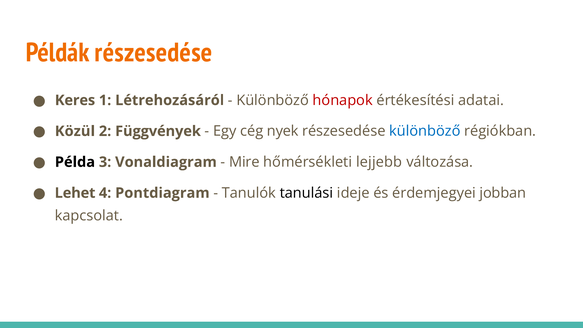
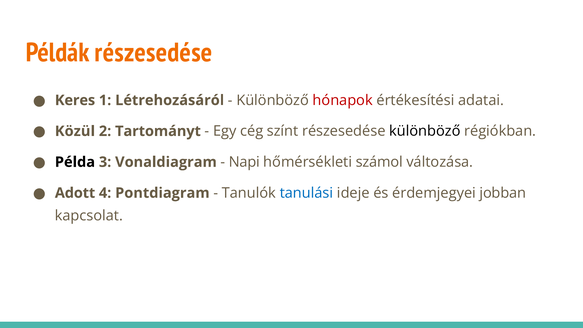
Függvények: Függvények -> Tartományt (158, 131)
nyek: nyek -> színt (283, 131)
különböző colour: blue -> black (425, 131)
Mire: Mire -> Napi (244, 162)
lejjebb: lejjebb -> számol (379, 162)
Lehet: Lehet -> Adott (75, 193)
tanulási colour: black -> blue (306, 193)
